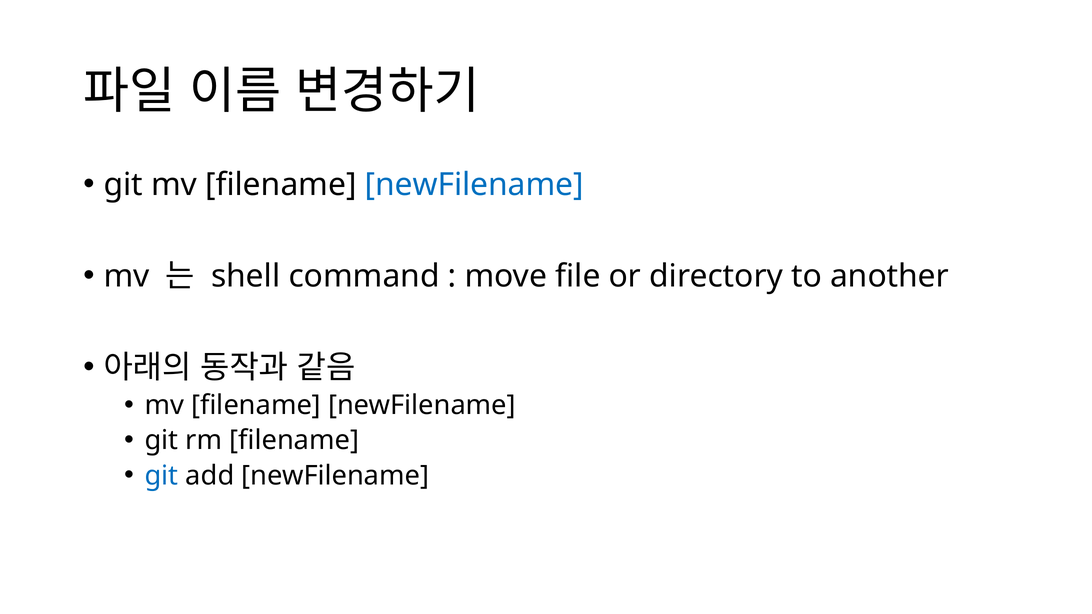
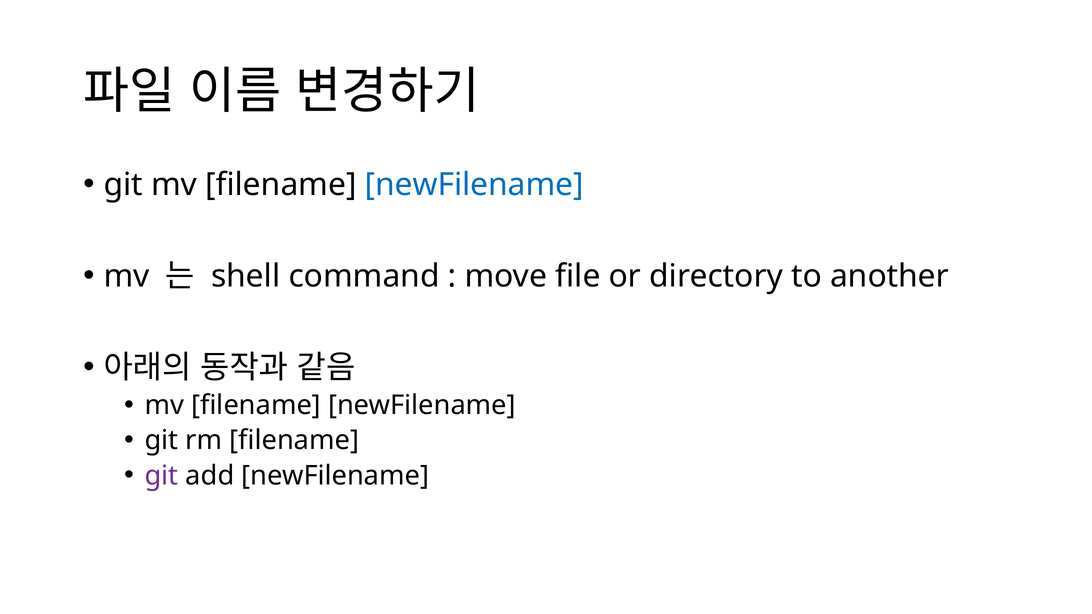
git colour: blue -> purple (162, 476)
